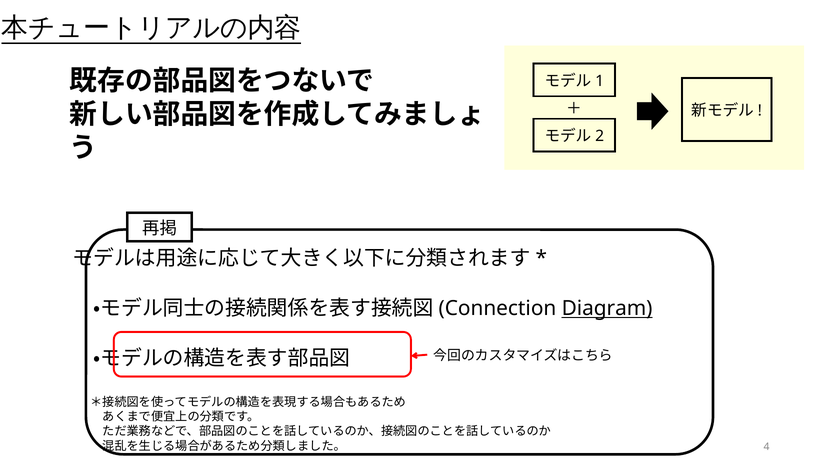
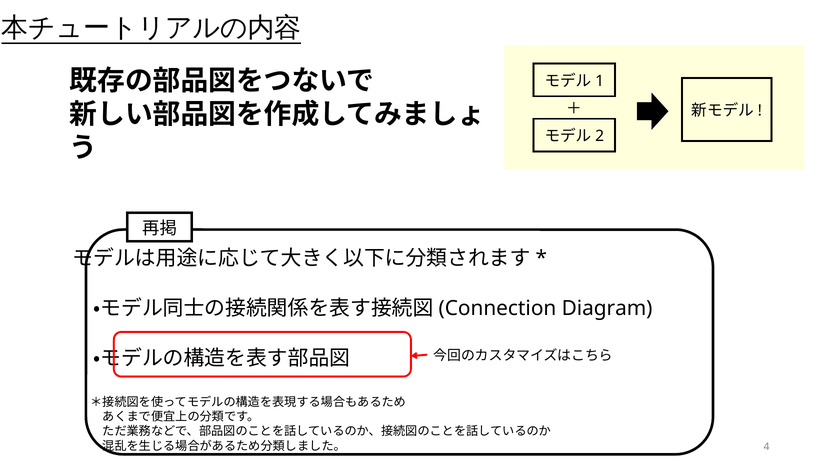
Diagram underline: present -> none (607, 308)
